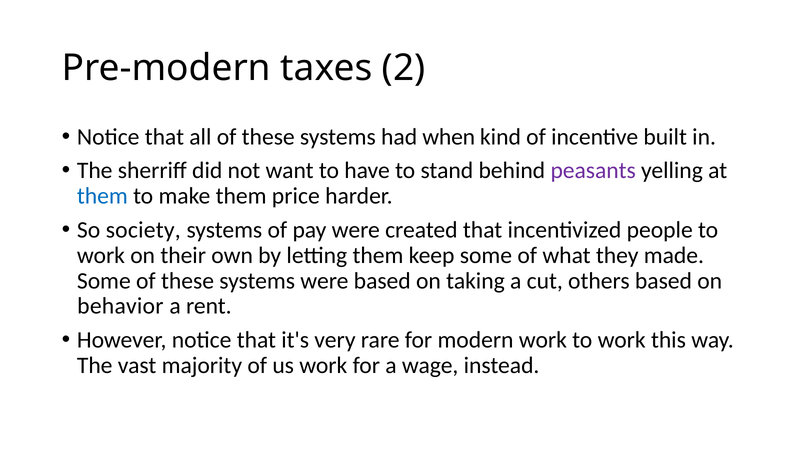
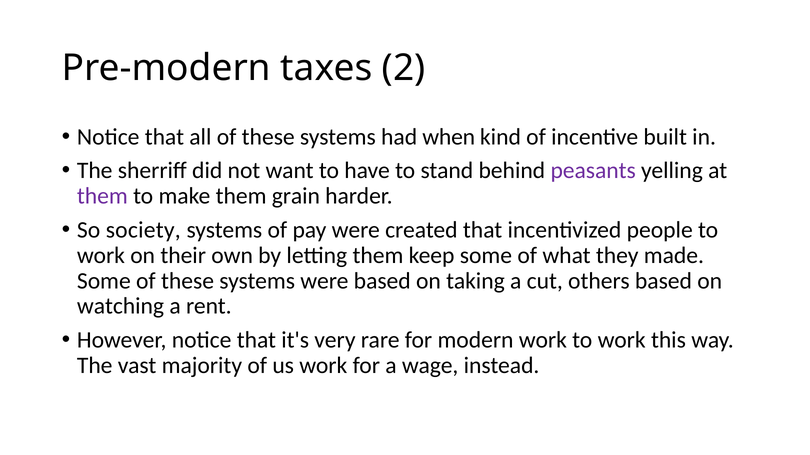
them colour: blue -> purple (102, 196)
price: price -> grain (296, 196)
behavior: behavior -> watching (121, 307)
